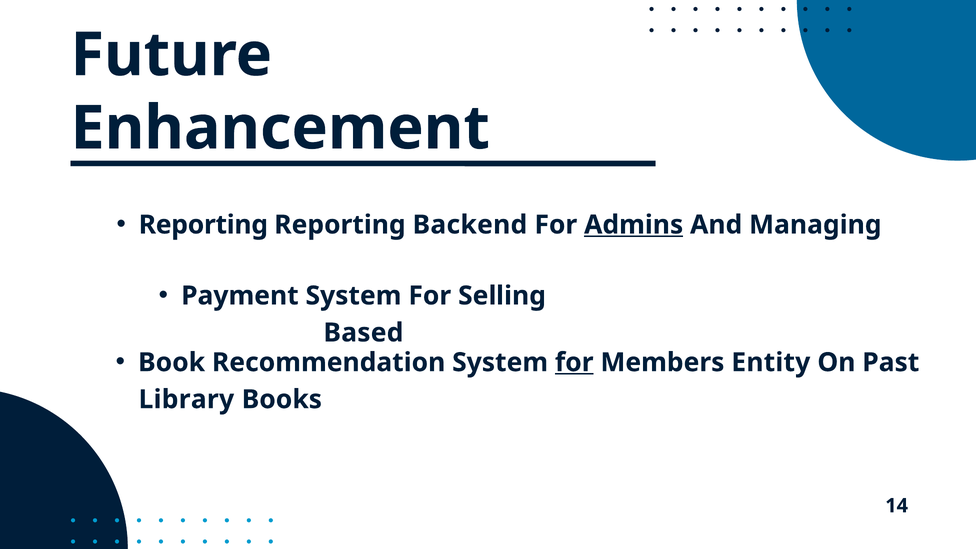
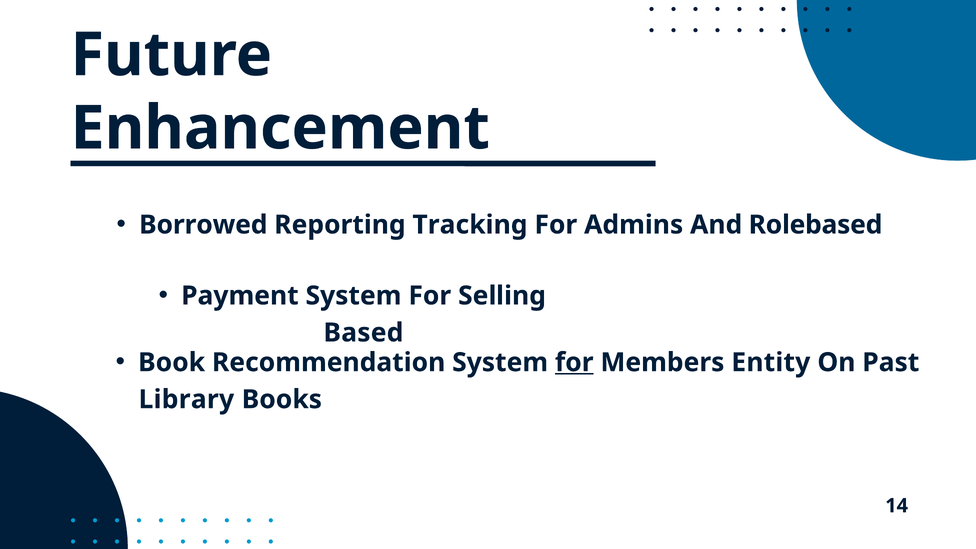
Reporting: Reporting -> Borrowed (203, 225)
Backend: Backend -> Tracking (470, 225)
Admins underline: present -> none (634, 225)
Managing: Managing -> Rolebased (815, 225)
